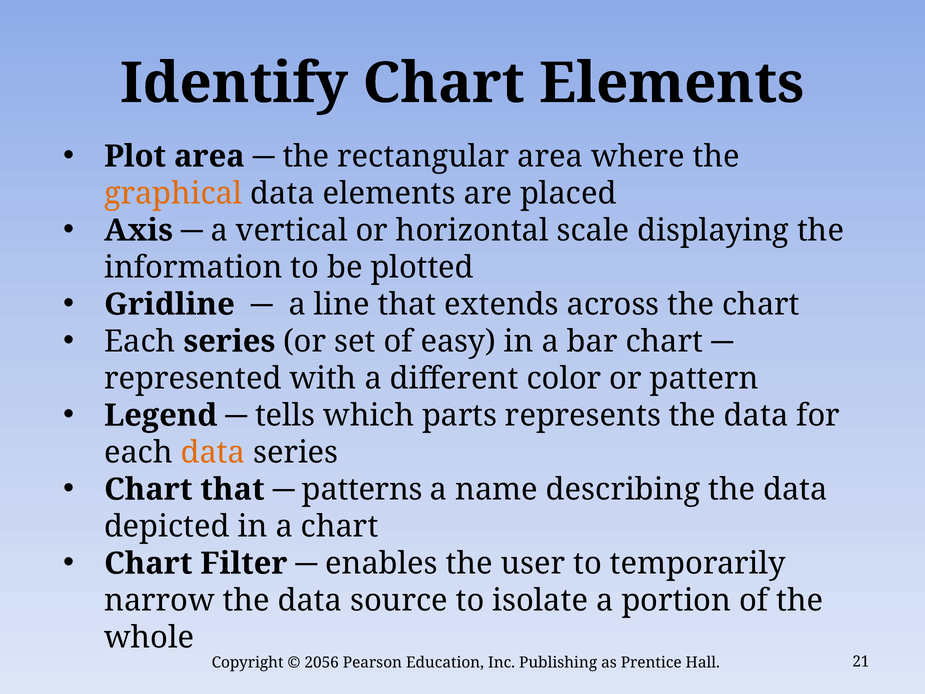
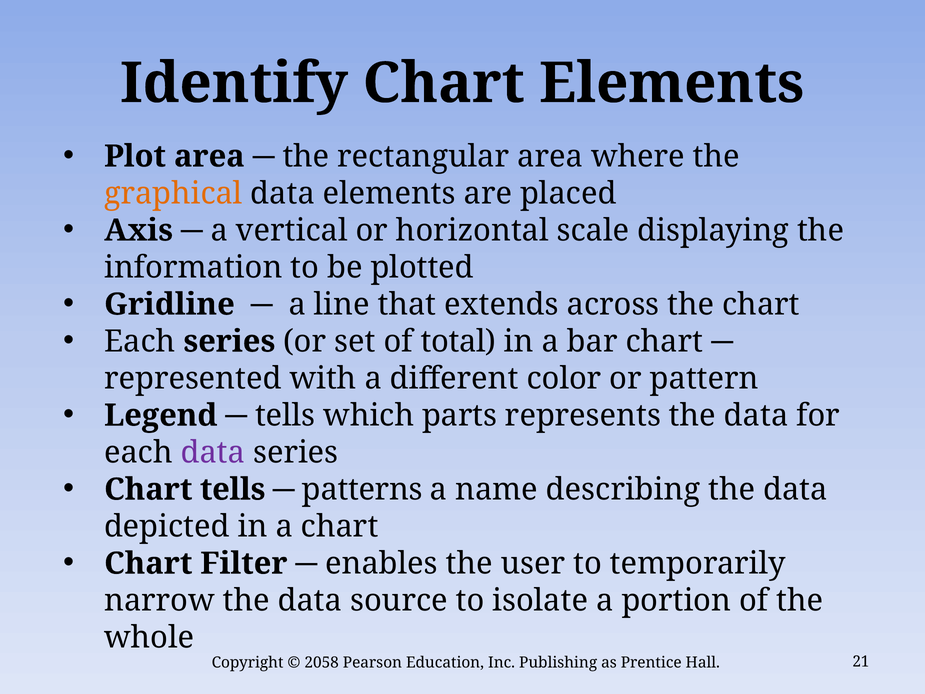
easy: easy -> total (458, 341)
data colour: orange -> purple (213, 452)
Chart that: that -> tells (233, 489)
2056: 2056 -> 2058 (322, 663)
